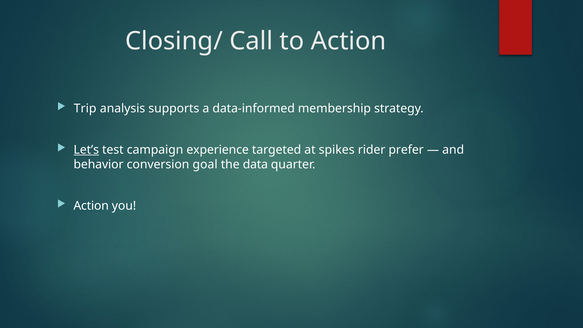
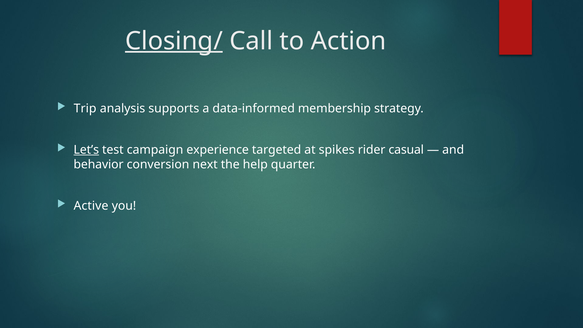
Closing/ underline: none -> present (174, 41)
prefer: prefer -> casual (406, 150)
goal: goal -> next (205, 164)
data: data -> help (255, 164)
Action: Action -> Active (91, 206)
